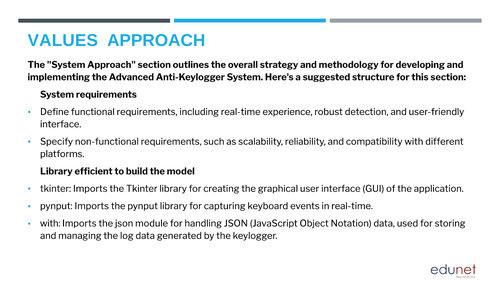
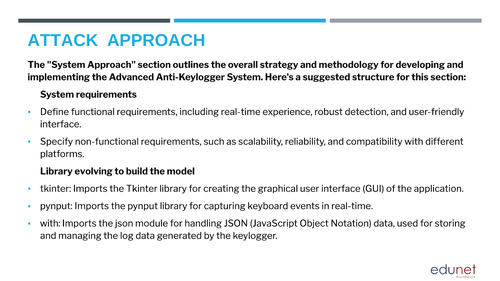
VALUES: VALUES -> ATTACK (63, 41)
efficient: efficient -> evolving (94, 172)
